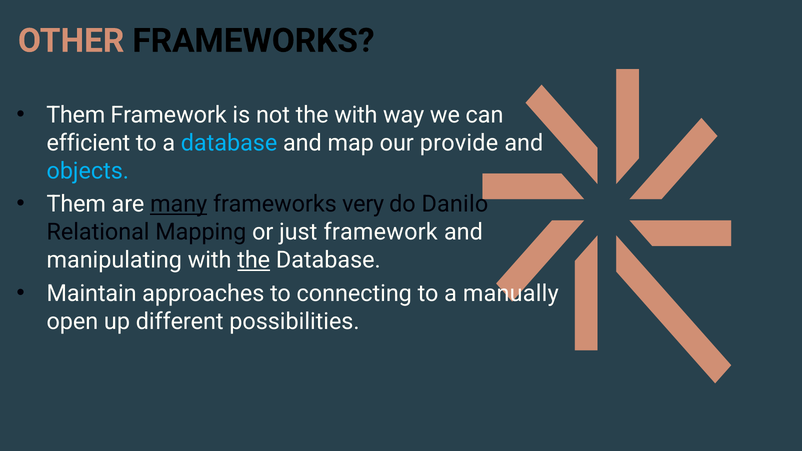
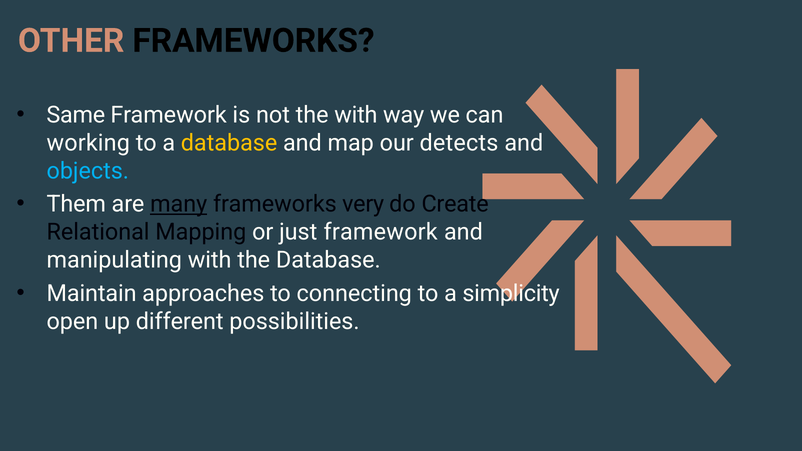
Them: Them -> Same (76, 115)
efficient: efficient -> working (88, 143)
database colour: light blue -> yellow (229, 143)
provide: provide -> detects (459, 143)
Danilo: Danilo -> Create (455, 204)
the underline: present -> none (254, 260)
manually: manually -> simplicity (511, 293)
